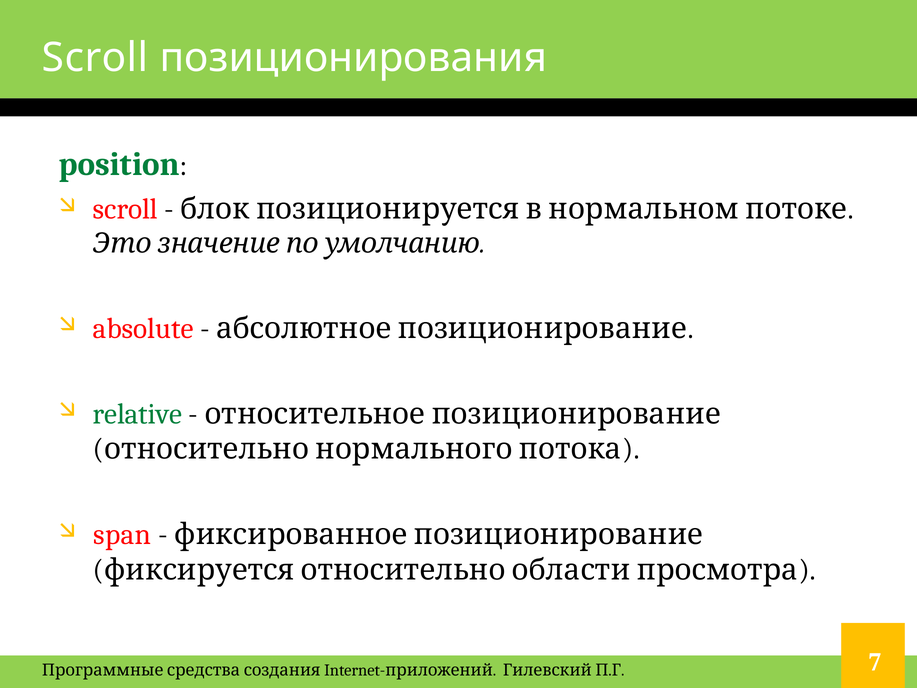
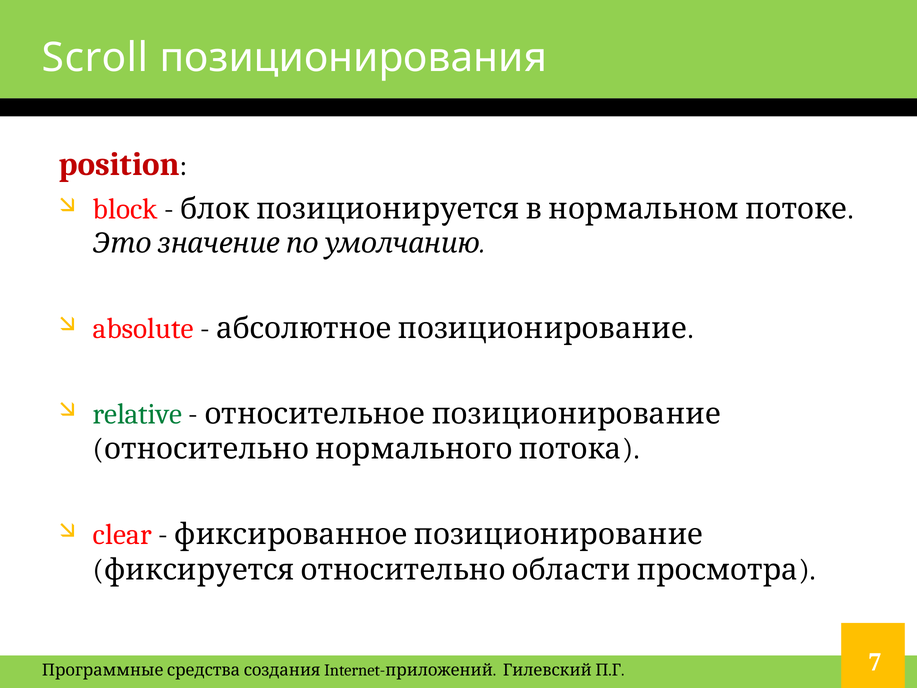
position colour: green -> red (119, 164)
scroll: scroll -> block (125, 209)
span: span -> clear (122, 535)
